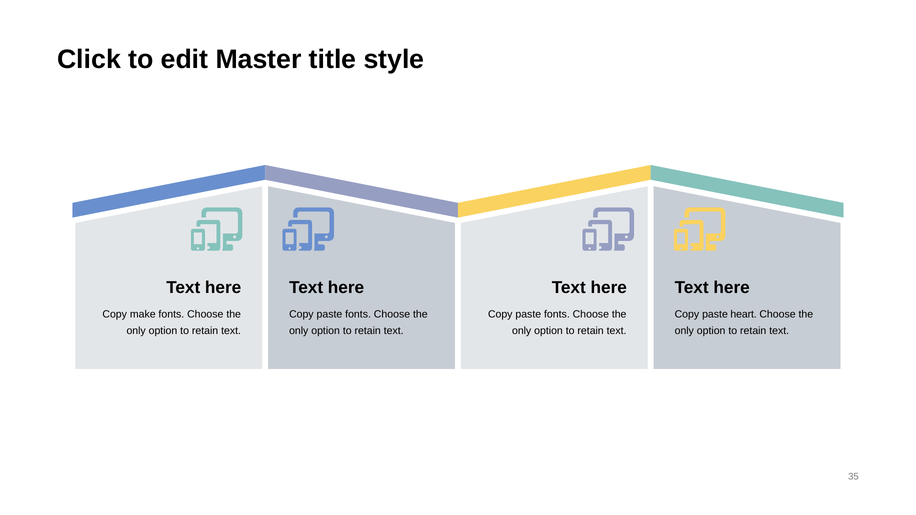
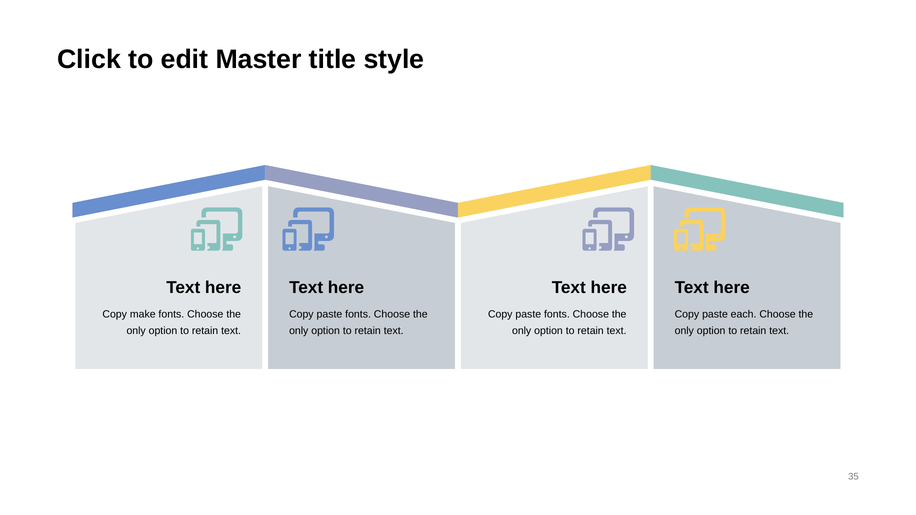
heart: heart -> each (744, 315)
